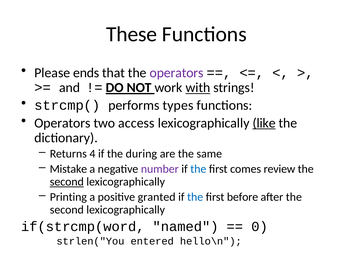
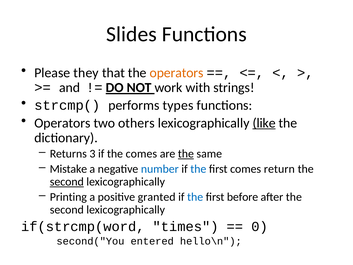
These: These -> Slides (131, 34)
ends: ends -> they (86, 73)
operators colour: purple -> orange (177, 73)
with underline: present -> none (198, 88)
access: access -> others (136, 123)
4: 4 -> 3 (92, 154)
the during: during -> comes (141, 154)
the underline: none -> present (186, 154)
number colour: purple -> blue (160, 169)
review: review -> return (279, 169)
named: named -> times (186, 226)
strlen("You: strlen("You -> second("You (90, 241)
